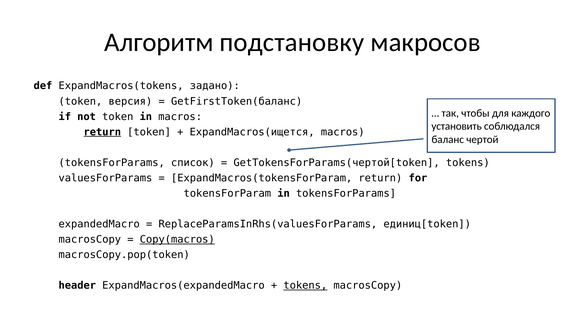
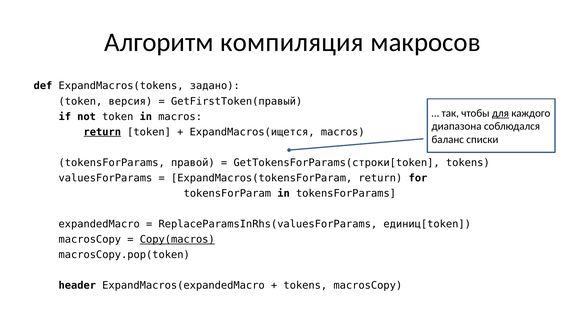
подстановку: подстановку -> компиляция (292, 42)
GetFirstToken(баланс: GetFirstToken(баланс -> GetFirstToken(правый (237, 101)
для underline: none -> present (500, 113)
установить: установить -> диапазона (457, 126)
чертой: чертой -> списки (482, 140)
список: список -> правой (193, 163)
GetTokensForParams(чертой[token: GetTokensForParams(чертой[token -> GetTokensForParams(строки[token (337, 163)
tokens underline: present -> none (305, 286)
